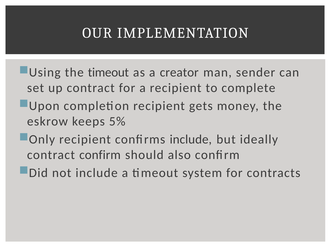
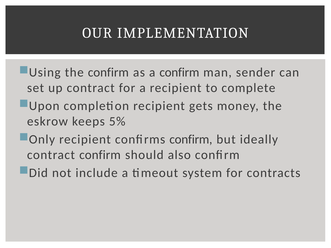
the timeout: timeout -> confirm (108, 73)
a creator: creator -> confirm (179, 73)
confirms include: include -> confirm (191, 139)
